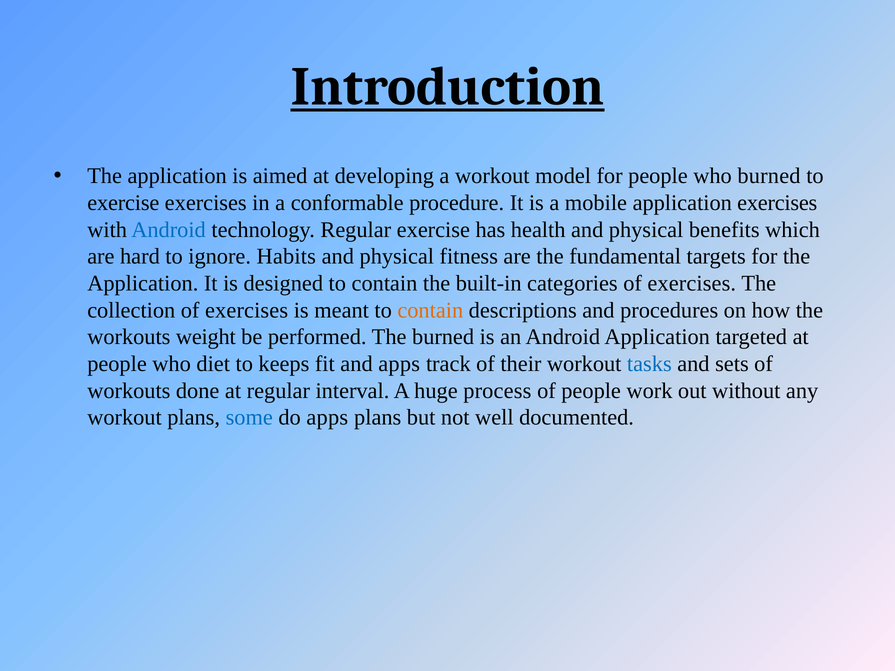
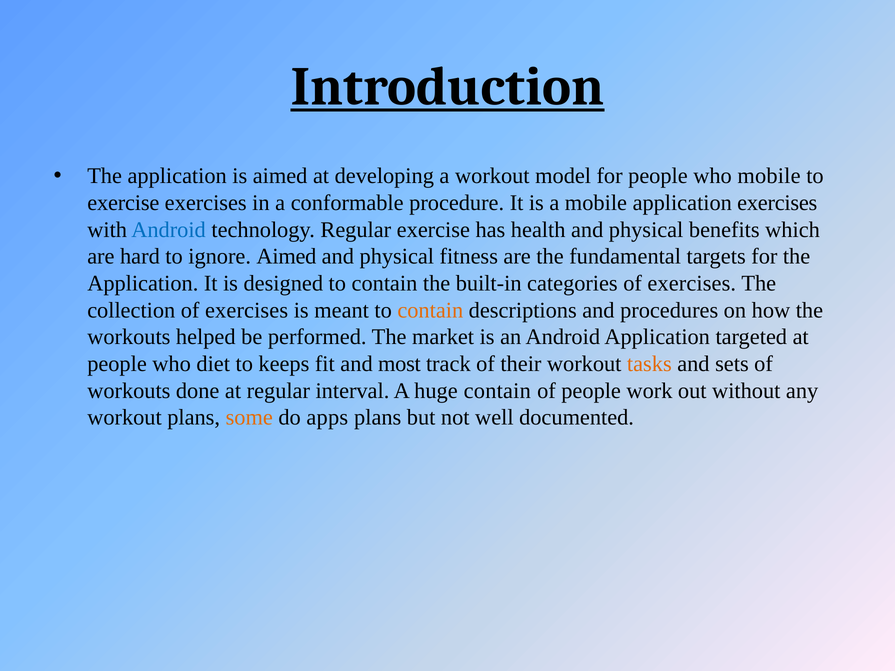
who burned: burned -> mobile (769, 176)
ignore Habits: Habits -> Aimed (286, 257)
weight: weight -> helped (206, 337)
The burned: burned -> market (443, 337)
and apps: apps -> most (399, 364)
tasks colour: blue -> orange (649, 364)
huge process: process -> contain (497, 391)
some colour: blue -> orange (249, 418)
